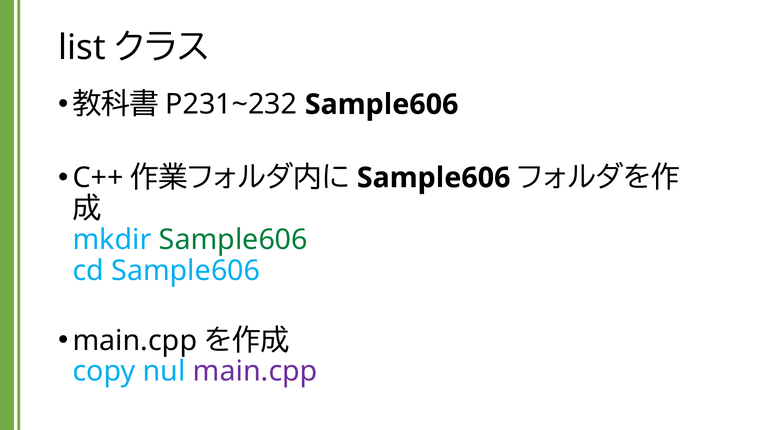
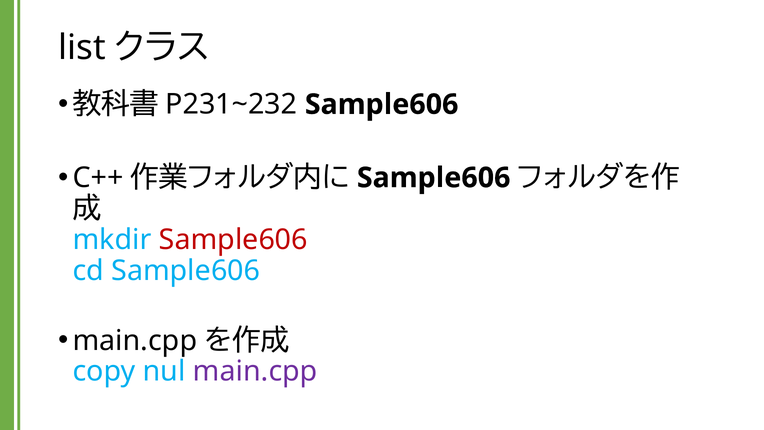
Sample606 colour: green -> red (233, 240)
